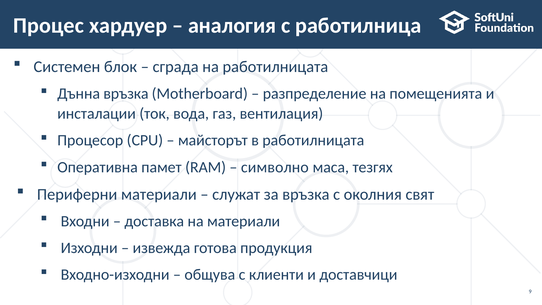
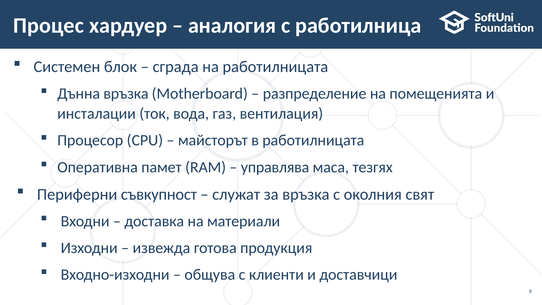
символно: символно -> управлява (275, 167)
Периферни материали: материали -> съвкупност (159, 194)
